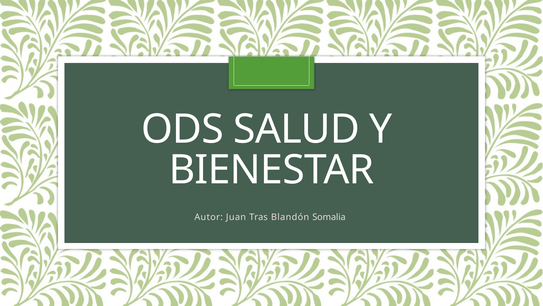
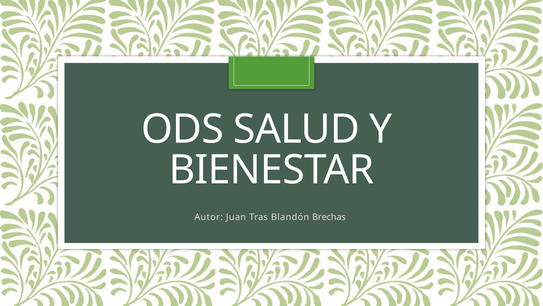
Somalia: Somalia -> Brechas (329, 217)
